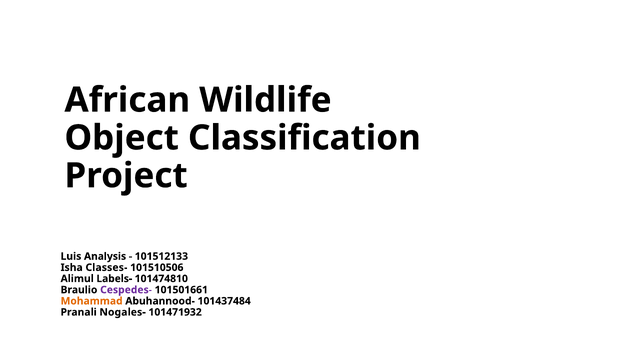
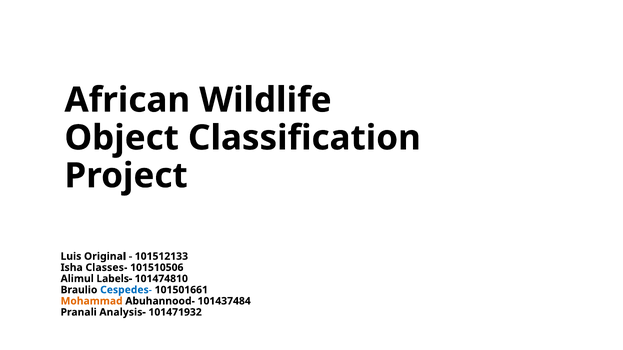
Analysis: Analysis -> Original (105, 257)
Cespedes- colour: purple -> blue (126, 290)
Nogales-: Nogales- -> Analysis- (123, 313)
